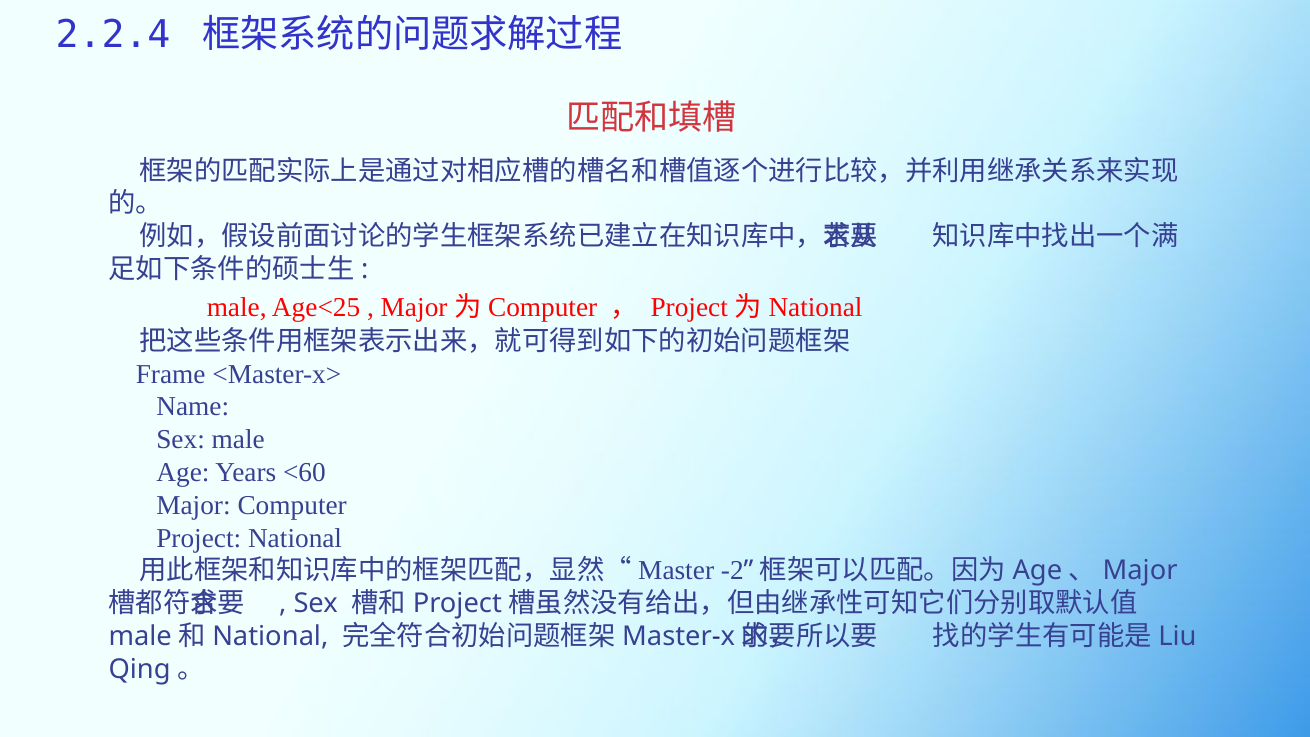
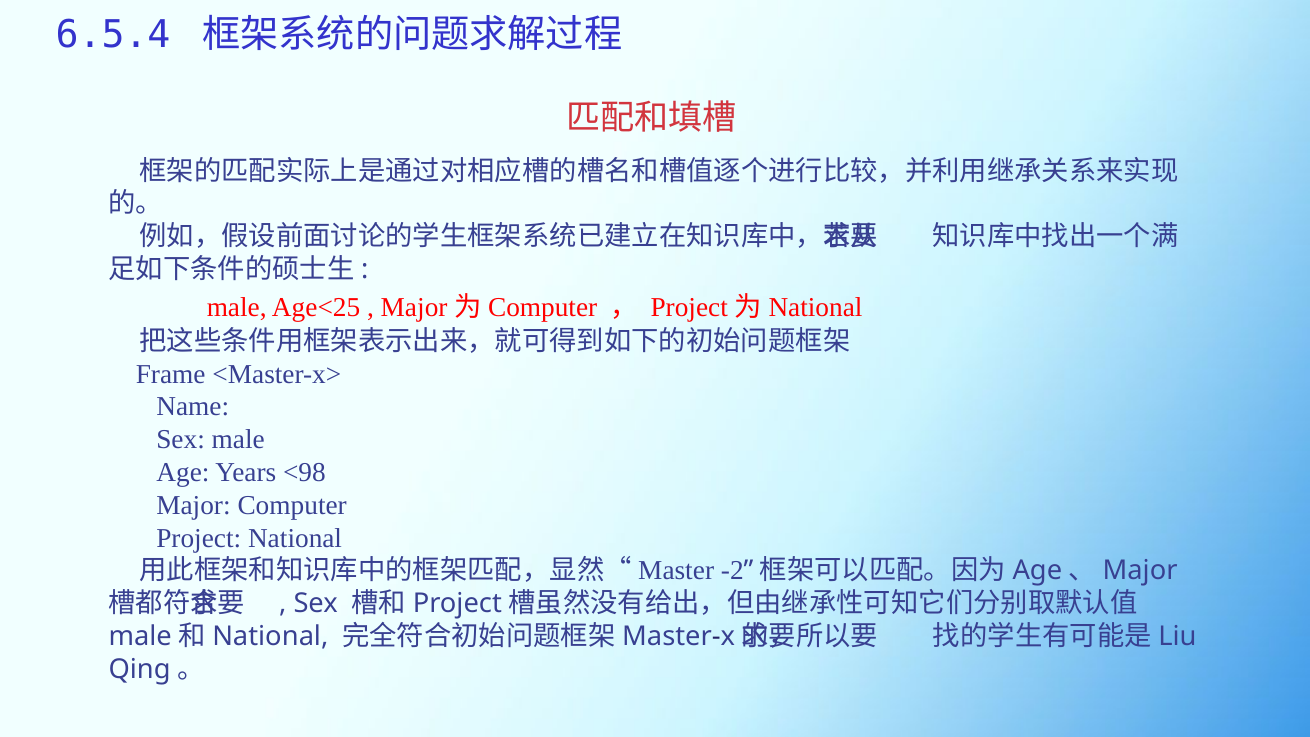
2.2.4: 2.2.4 -> 6.5.4 (113, 35)
<60: <60 -> <98 (304, 472)
